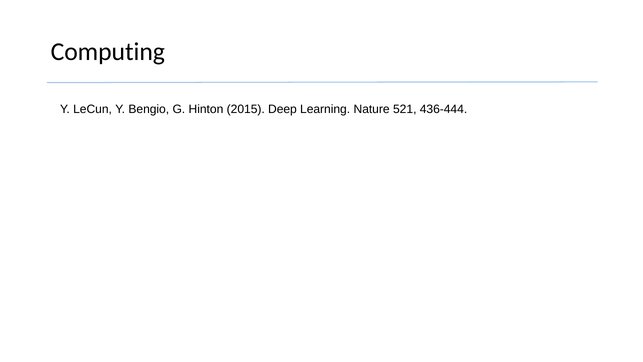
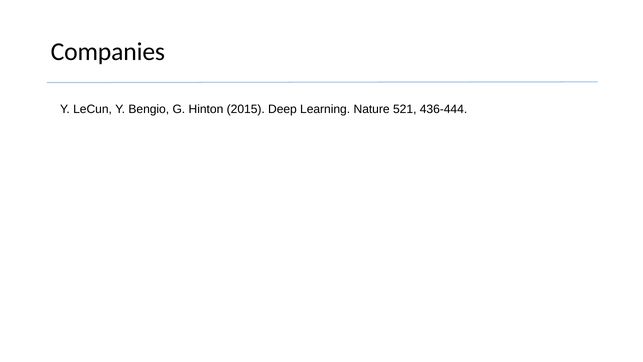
Computing: Computing -> Companies (108, 52)
